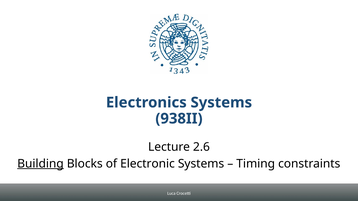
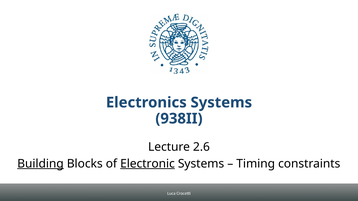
Electronic underline: none -> present (147, 164)
